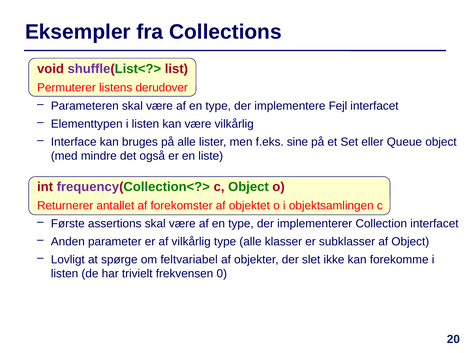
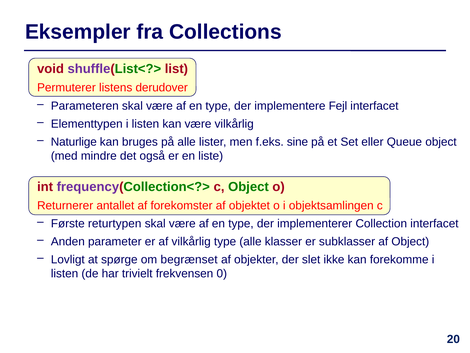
Interface: Interface -> Naturlige (74, 142)
assertions: assertions -> returtypen (115, 223)
feltvariabel: feltvariabel -> begrænset (189, 259)
